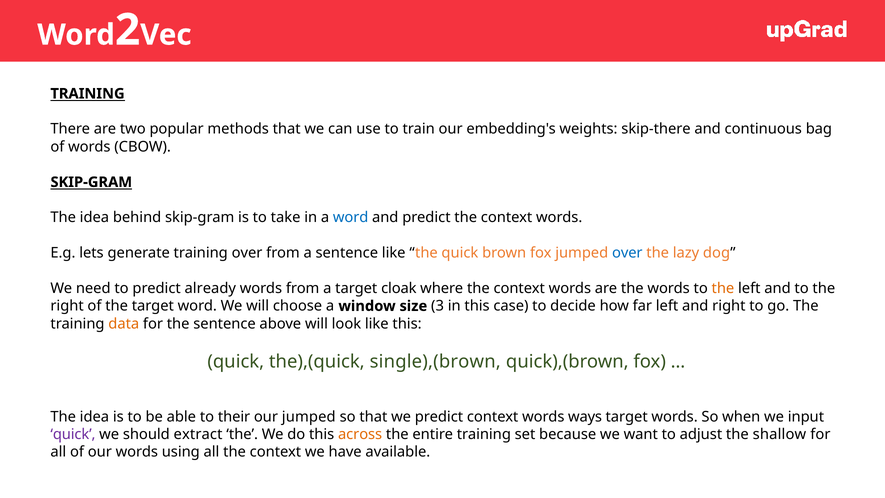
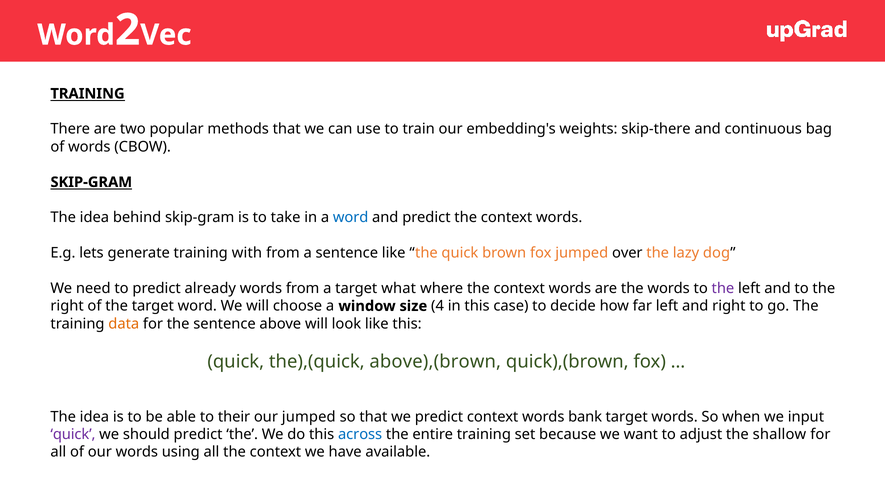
training over: over -> with (247, 253)
over colour: blue -> black (627, 253)
cloak: cloak -> what (399, 288)
the colour: orange -> purple (723, 288)
3: 3 -> 4 (438, 306)
single),(brown: single),(brown -> above),(brown (435, 362)
ways: ways -> bank (585, 417)
should extract: extract -> predict (198, 434)
across colour: orange -> blue (360, 434)
